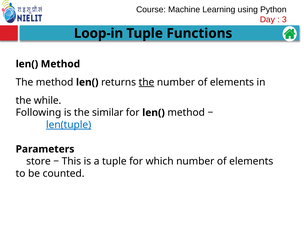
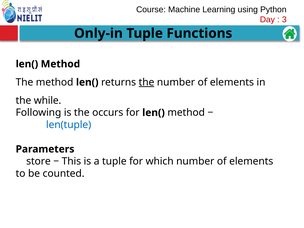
Loop-in: Loop-in -> Only-in (98, 33)
similar: similar -> occurs (108, 113)
len(tuple underline: present -> none (69, 125)
